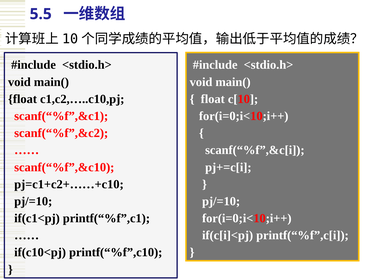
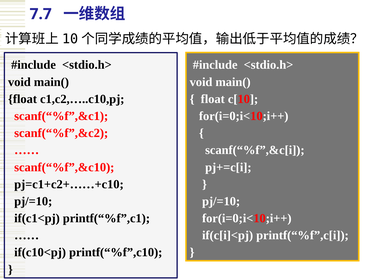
5.5: 5.5 -> 7.7 (41, 14)
